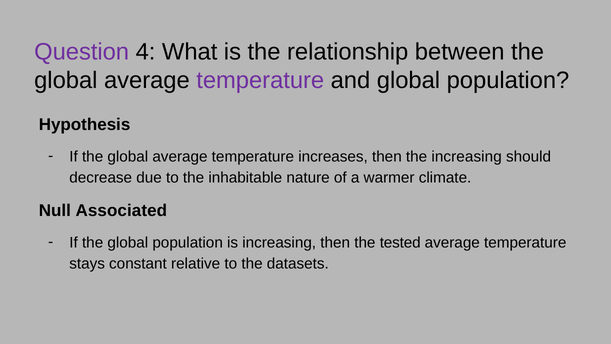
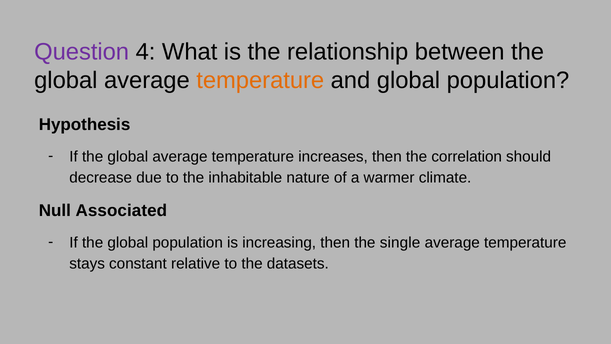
temperature colour: purple -> orange (260, 80)
the increasing: increasing -> correlation (467, 157)
tested: tested -> single (400, 243)
